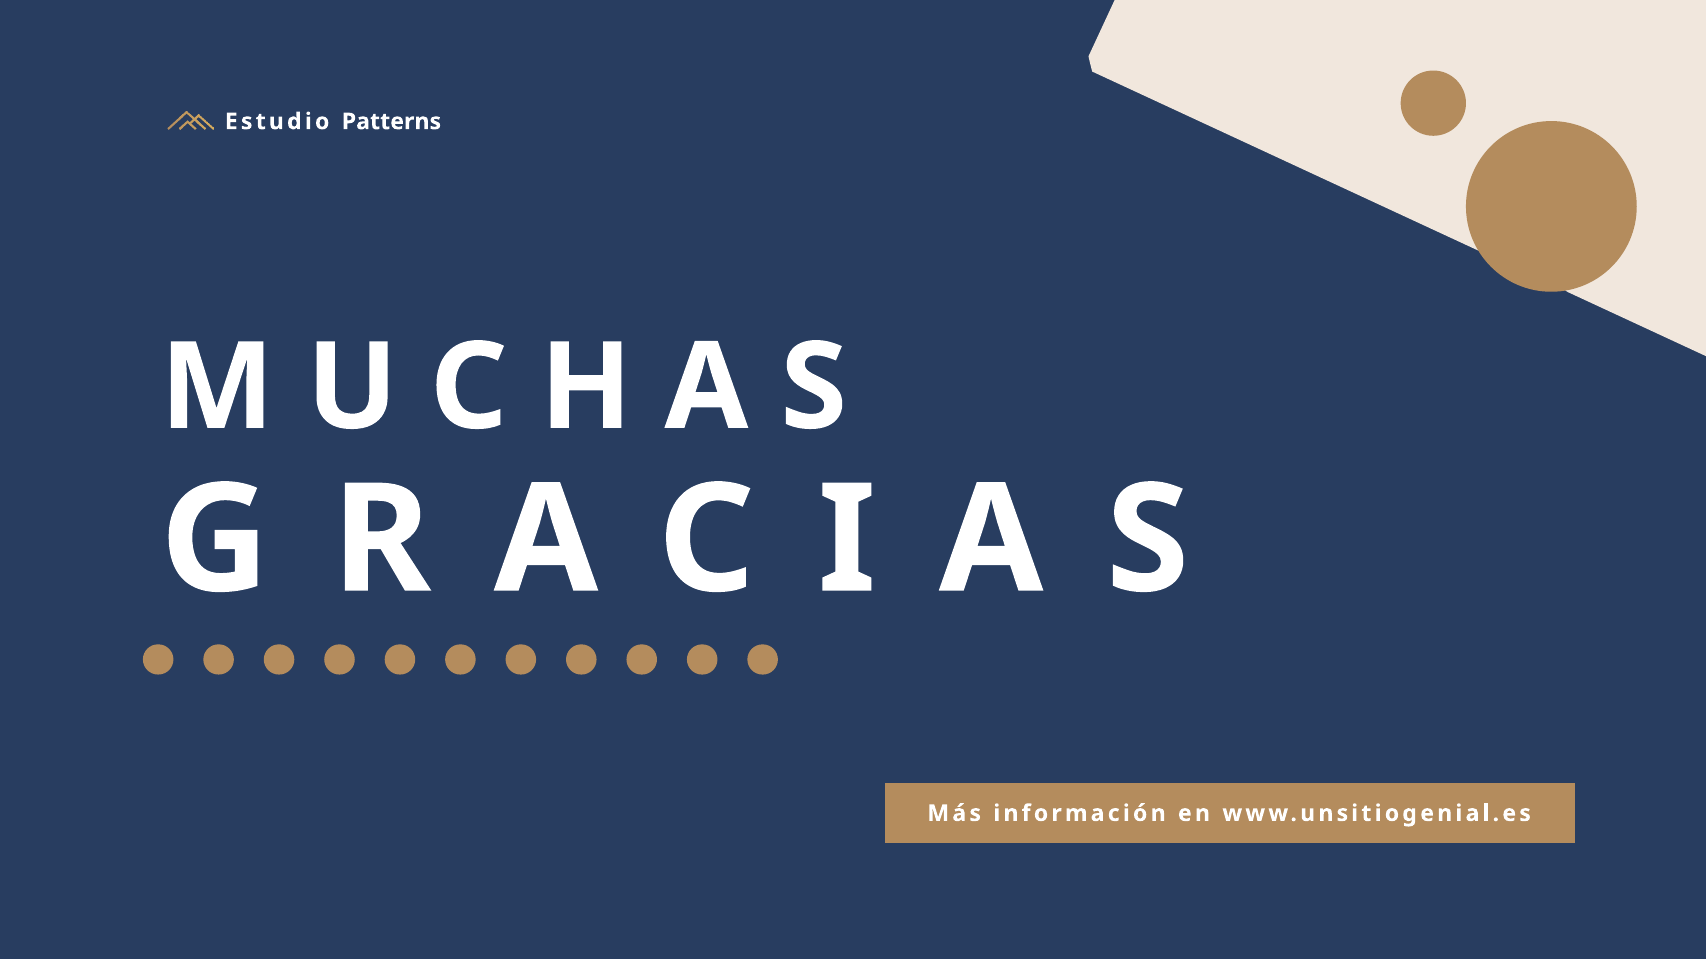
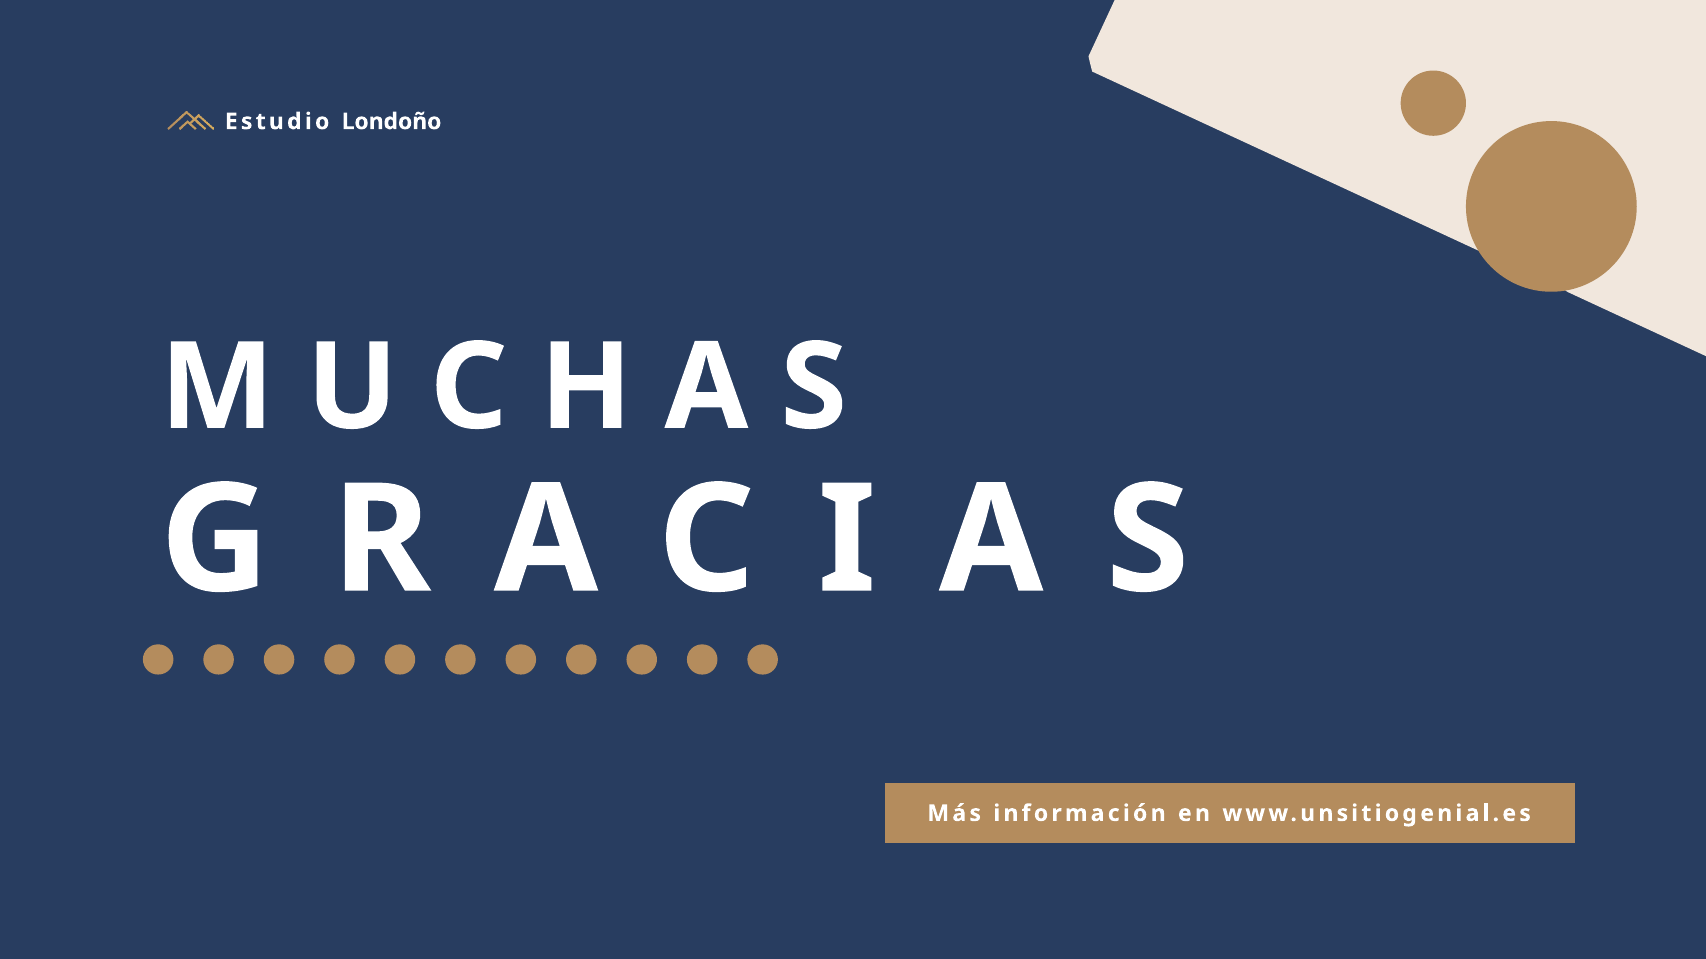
Patterns: Patterns -> Londoño (392, 122)
